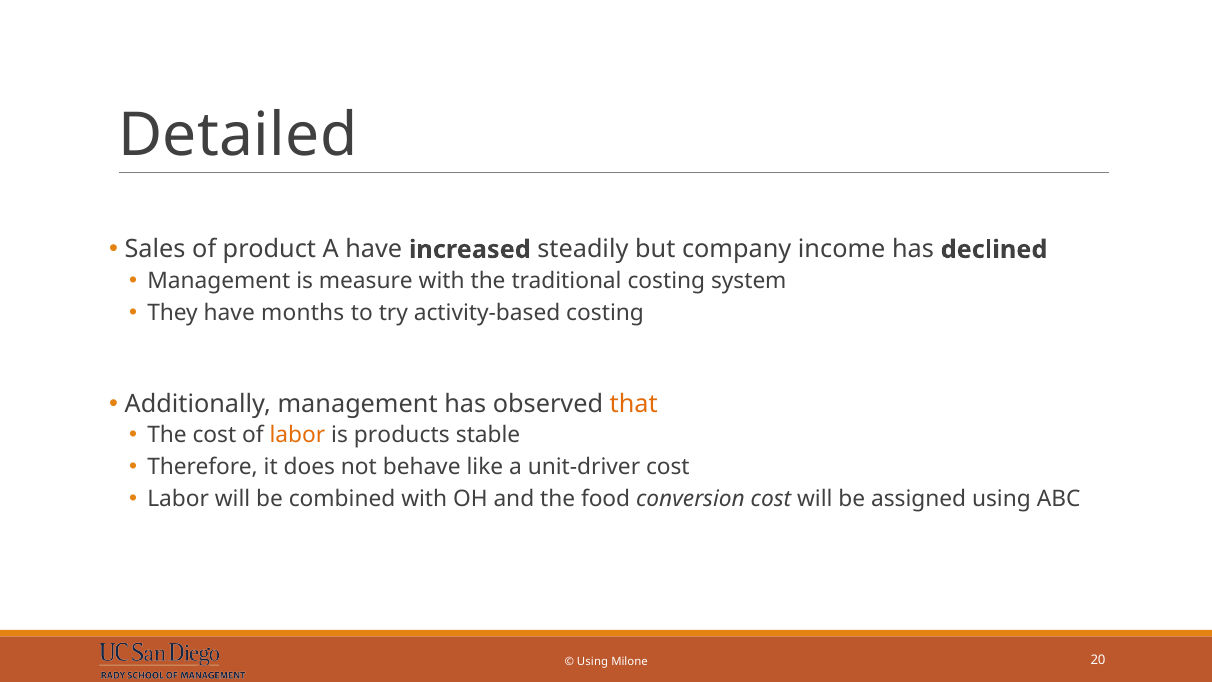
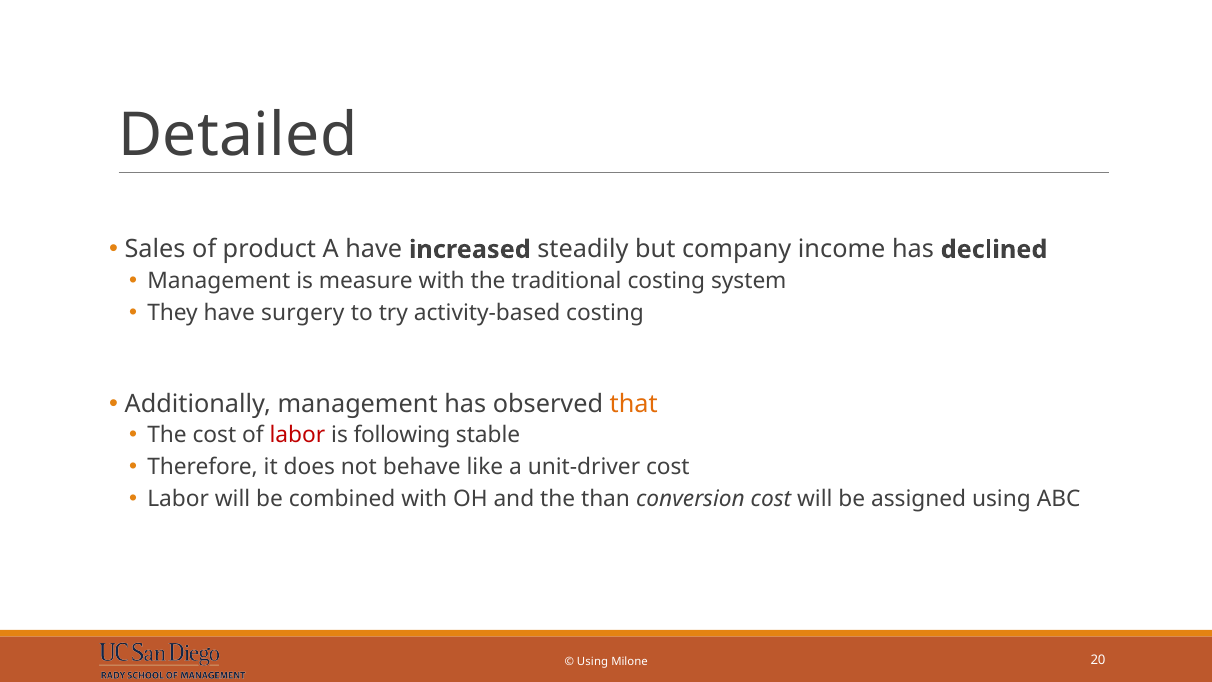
months: months -> surgery (303, 313)
labor colour: orange -> red (297, 435)
products: products -> following (402, 435)
food: food -> than (606, 499)
